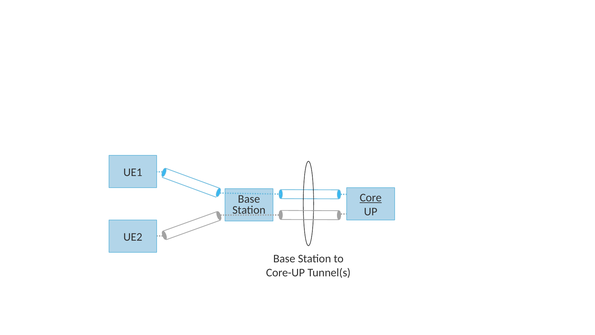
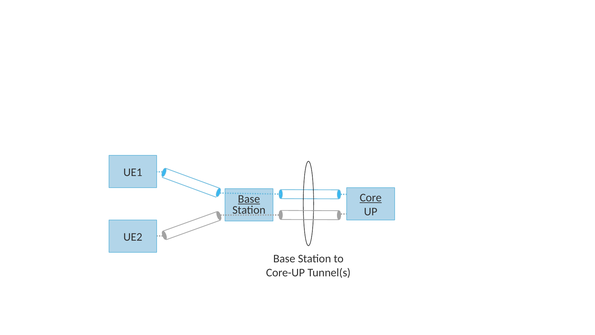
Base underline: none -> present (249, 199)
